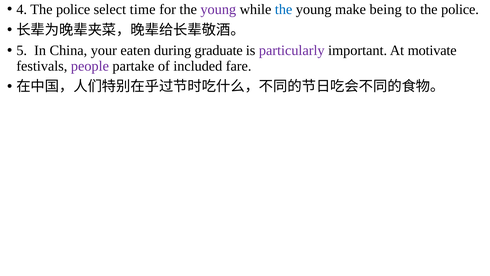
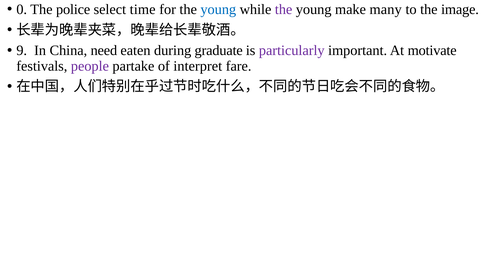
4: 4 -> 0 (22, 9)
young colour: purple -> blue (218, 9)
the colour: blue -> purple (284, 9)
being: being -> many (386, 9)
to the police: police -> image (460, 9)
5: 5 -> 9 (22, 50)
your: your -> need (104, 50)
included: included -> interpret (198, 66)
